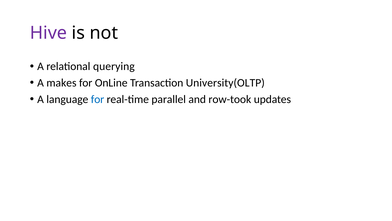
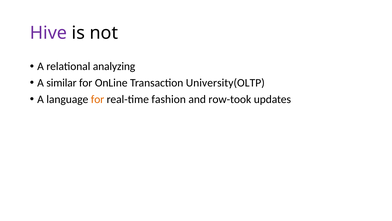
querying: querying -> analyzing (114, 66)
makes: makes -> similar (62, 83)
for colour: blue -> orange (98, 99)
parallel: parallel -> fashion (169, 99)
